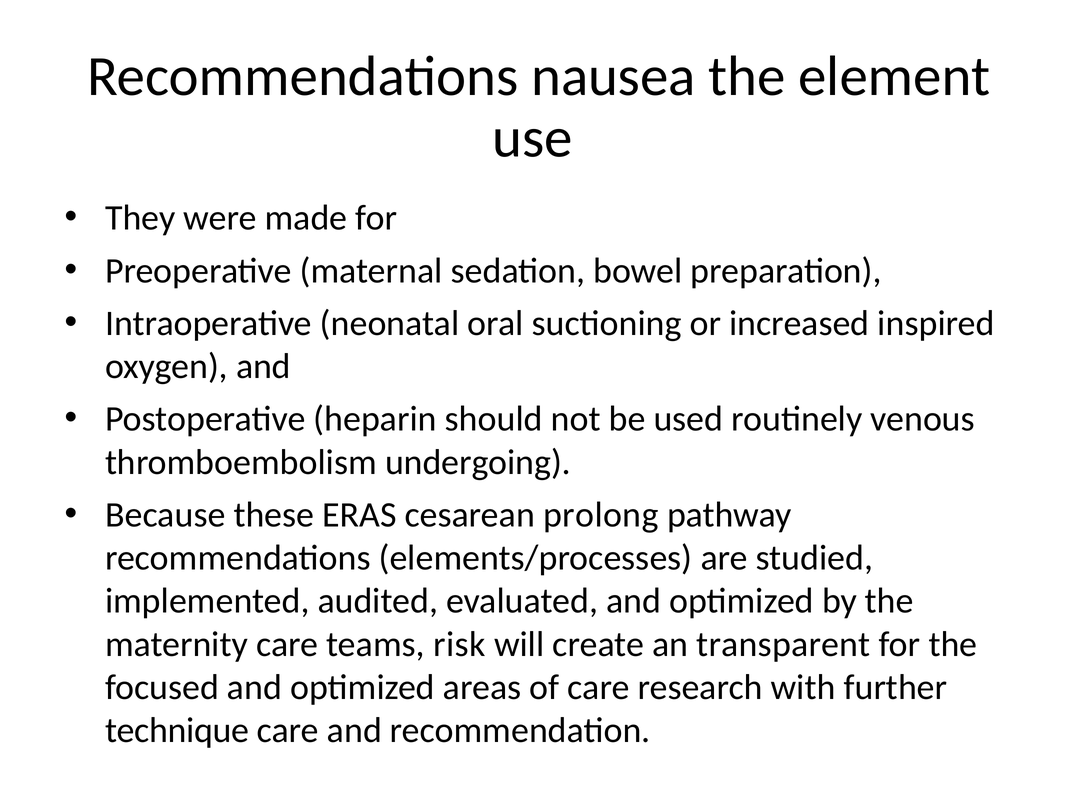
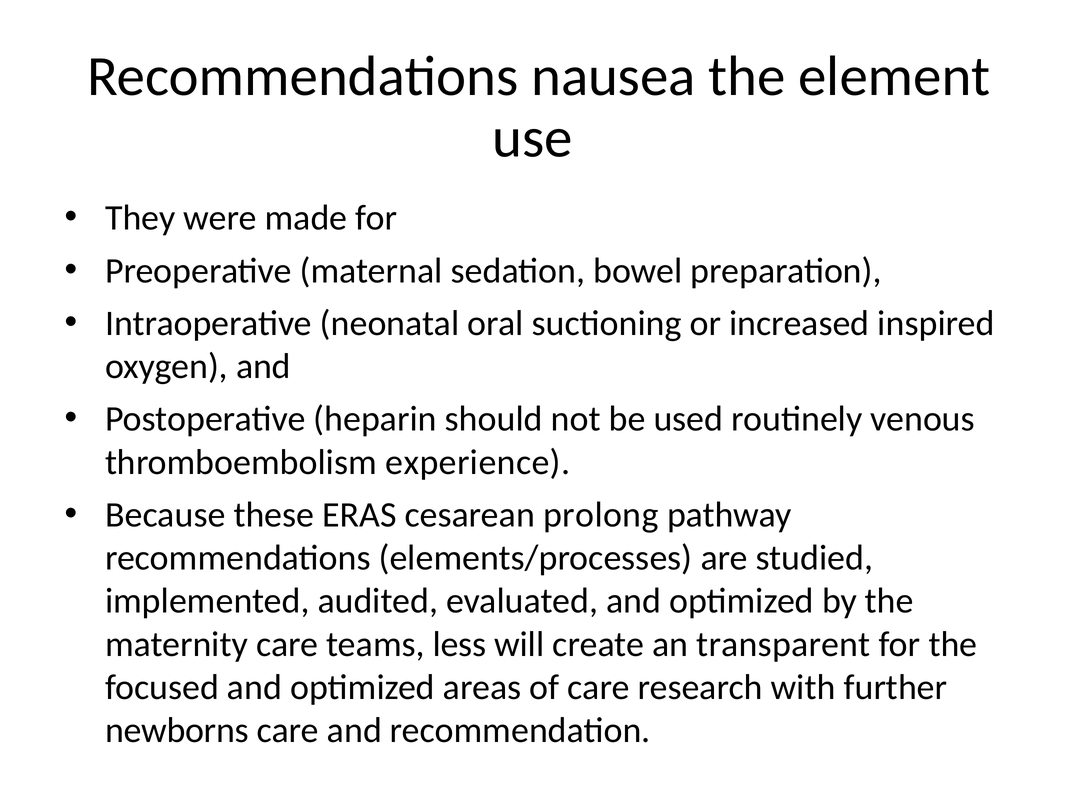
undergoing: undergoing -> experience (478, 462)
risk: risk -> less (460, 645)
technique: technique -> newborns (177, 731)
